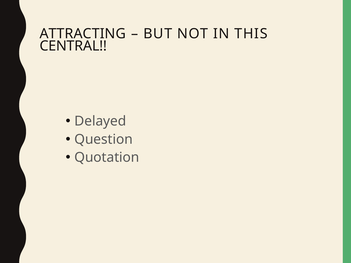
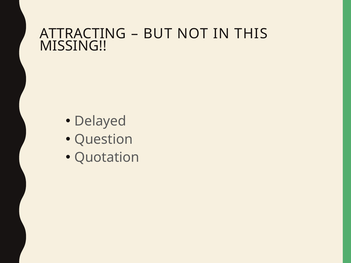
CENTRAL: CENTRAL -> MISSING (73, 46)
